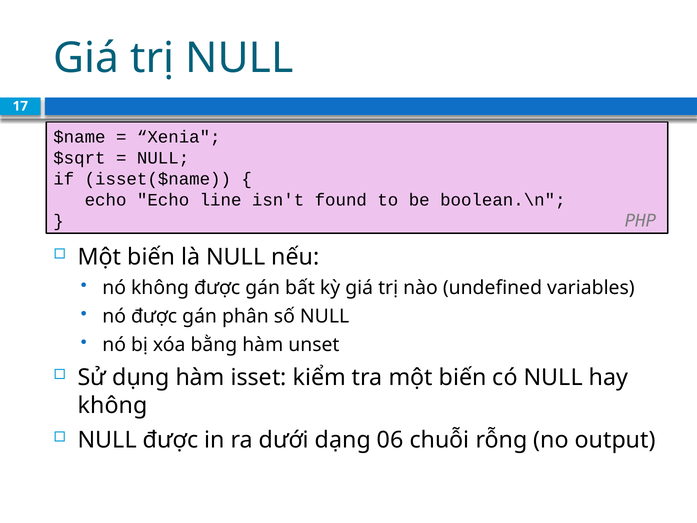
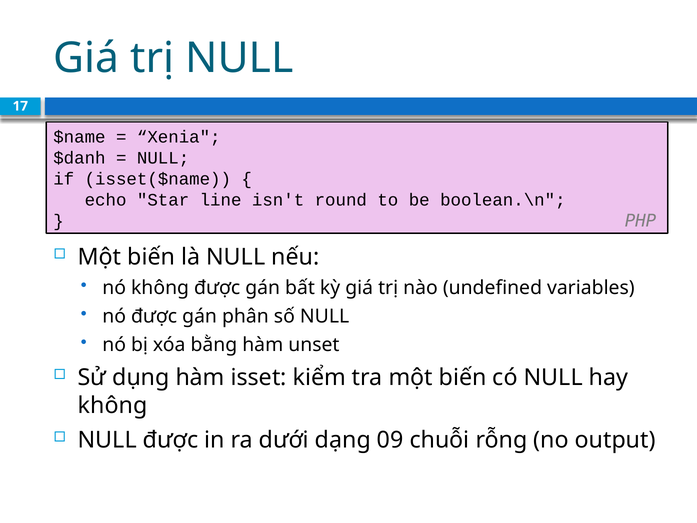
$sqrt: $sqrt -> $danh (79, 158)
echo Echo: Echo -> Star (163, 200)
found: found -> round (341, 200)
06: 06 -> 09 (390, 440)
